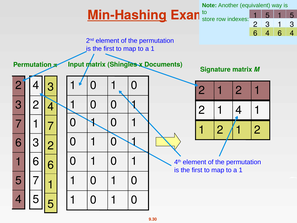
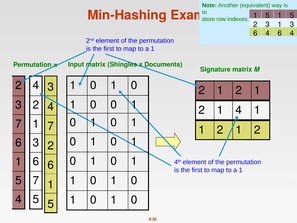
Min-Hashing underline: present -> none (127, 15)
